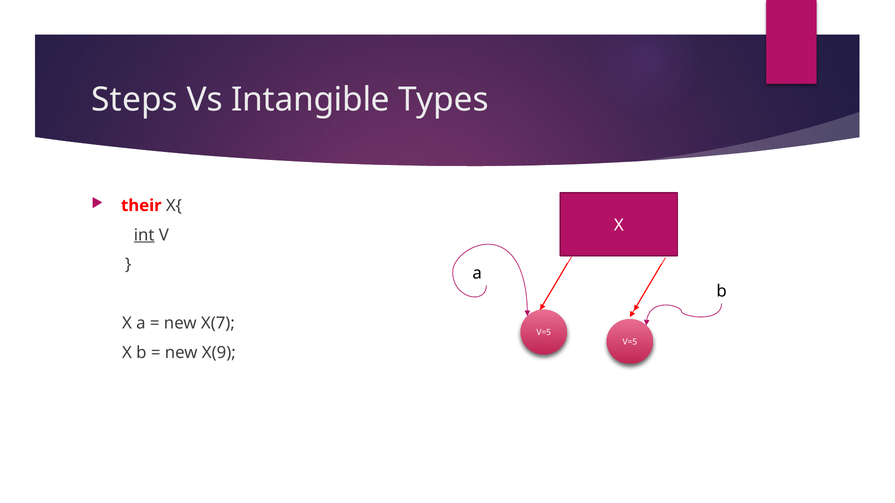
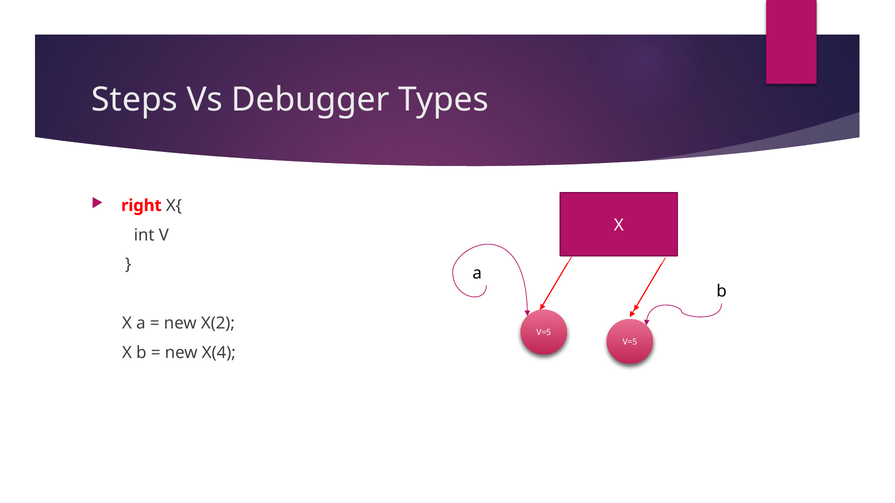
Intangible: Intangible -> Debugger (310, 100)
their: their -> right (141, 206)
int underline: present -> none (144, 235)
X(7: X(7 -> X(2 (218, 324)
X(9: X(9 -> X(4 (219, 353)
